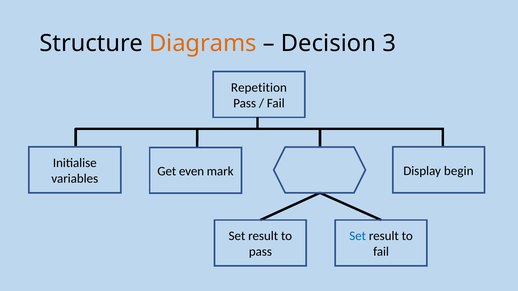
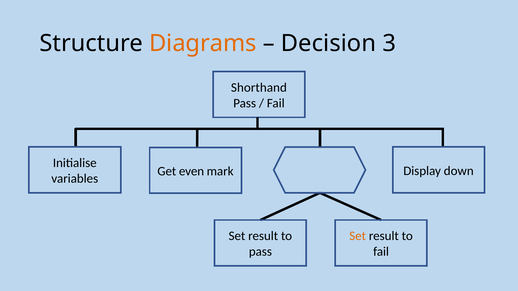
Repetition: Repetition -> Shorthand (259, 88)
begin: begin -> down (459, 171)
Set colour: blue -> orange (358, 236)
